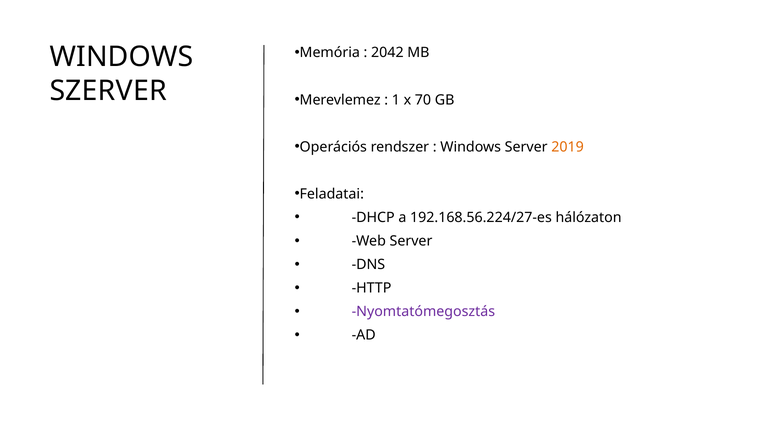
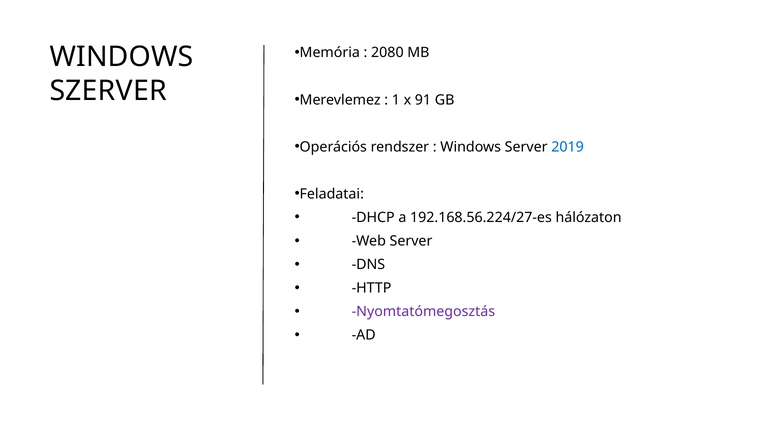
2042: 2042 -> 2080 (387, 53)
70: 70 -> 91 (423, 100)
2019 colour: orange -> blue (568, 147)
